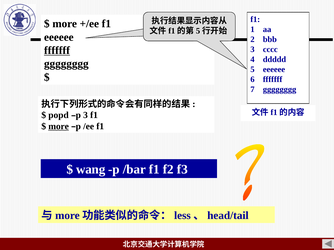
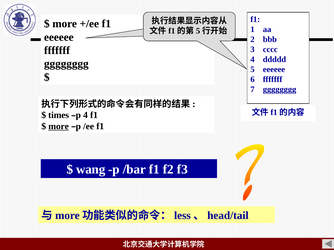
fffffff underline: present -> none (57, 51)
popd: popd -> times (59, 115)
p 3: 3 -> 4 (85, 115)
